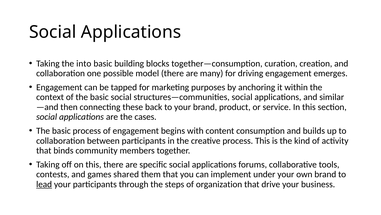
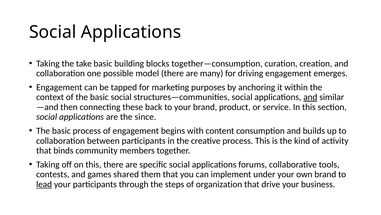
into: into -> take (84, 63)
and underline: none -> present (310, 97)
cases: cases -> since (145, 117)
